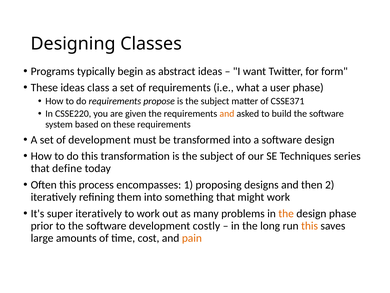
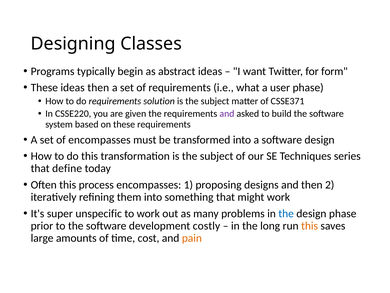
ideas class: class -> then (98, 88)
propose: propose -> solution (159, 101)
and colour: orange -> purple (227, 114)
of development: development -> encompasses (99, 140)
super iteratively: iteratively -> unspecific (99, 213)
the colour: orange -> blue (286, 213)
